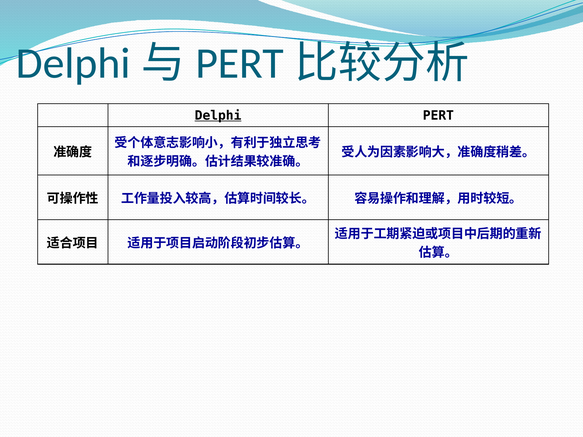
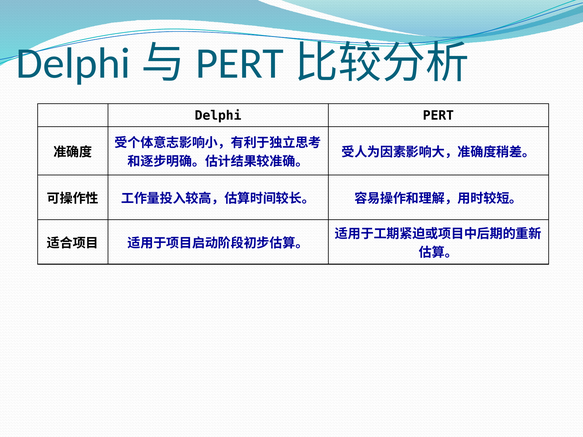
Delphi underline: present -> none (218, 116)
